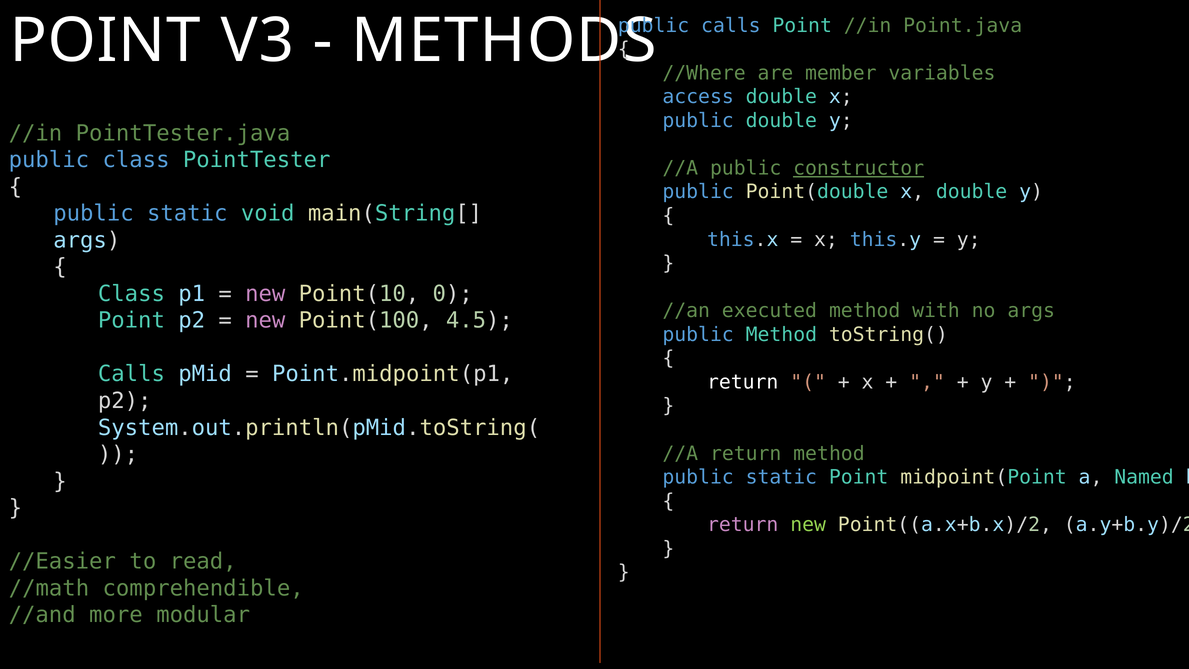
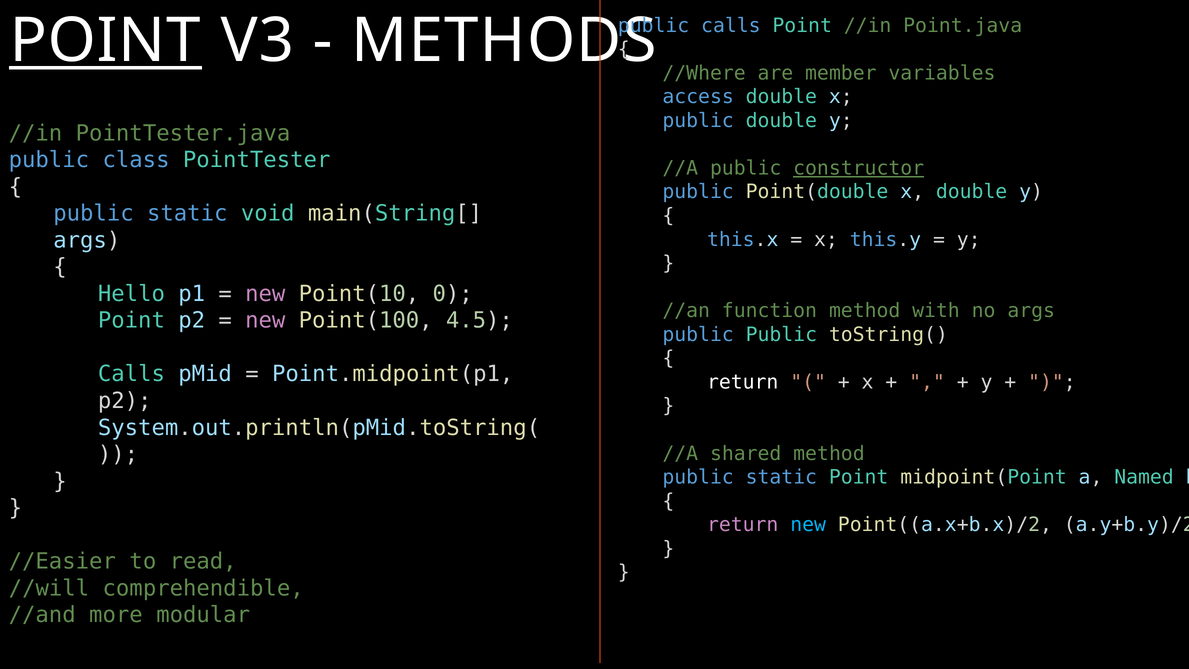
POINT underline: none -> present (105, 41)
Class: Class -> Hello (131, 294)
executed: executed -> function (769, 311)
public Method: Method -> Public (781, 335)
//A return: return -> shared (746, 453)
new colour: light green -> light blue (808, 525)
//math: //math -> //will (49, 588)
